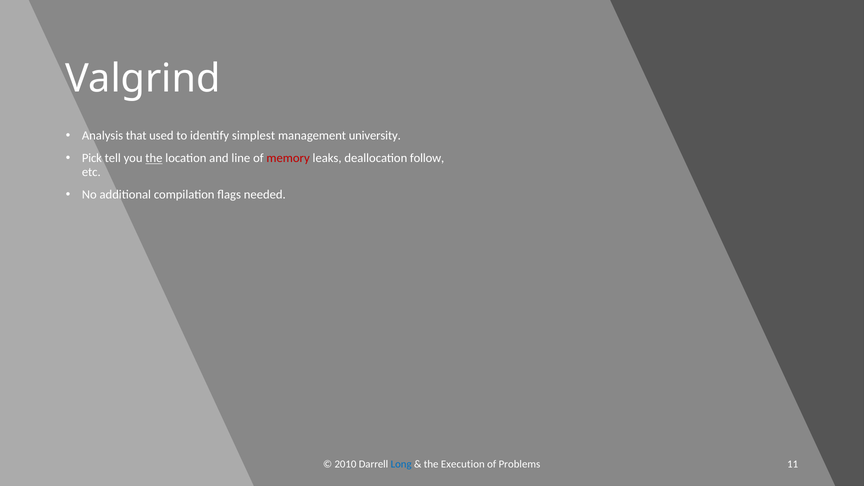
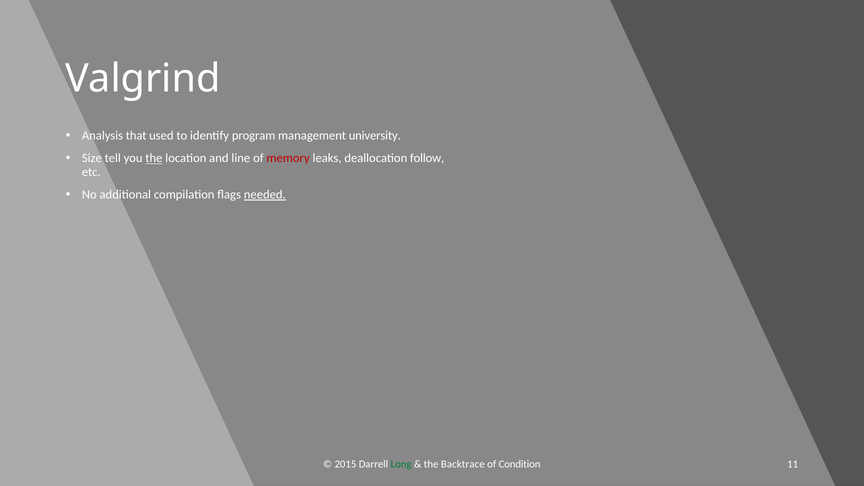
simplest: simplest -> program (254, 136)
Pick: Pick -> Size (92, 158)
needed underline: none -> present (265, 195)
2010: 2010 -> 2015 (345, 464)
Long colour: blue -> green (401, 464)
Execution: Execution -> Backtrace (463, 464)
Problems: Problems -> Condition (520, 464)
